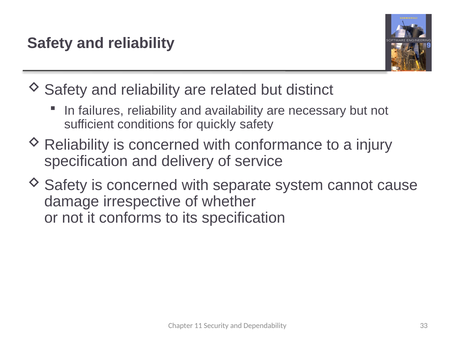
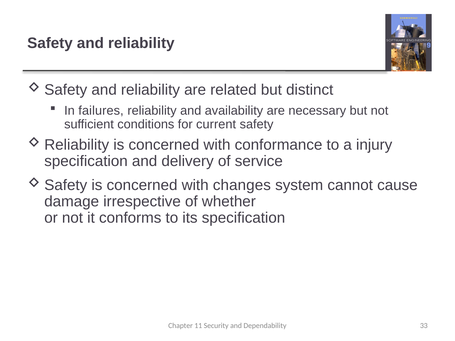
quickly: quickly -> current (216, 124)
separate: separate -> changes (242, 185)
